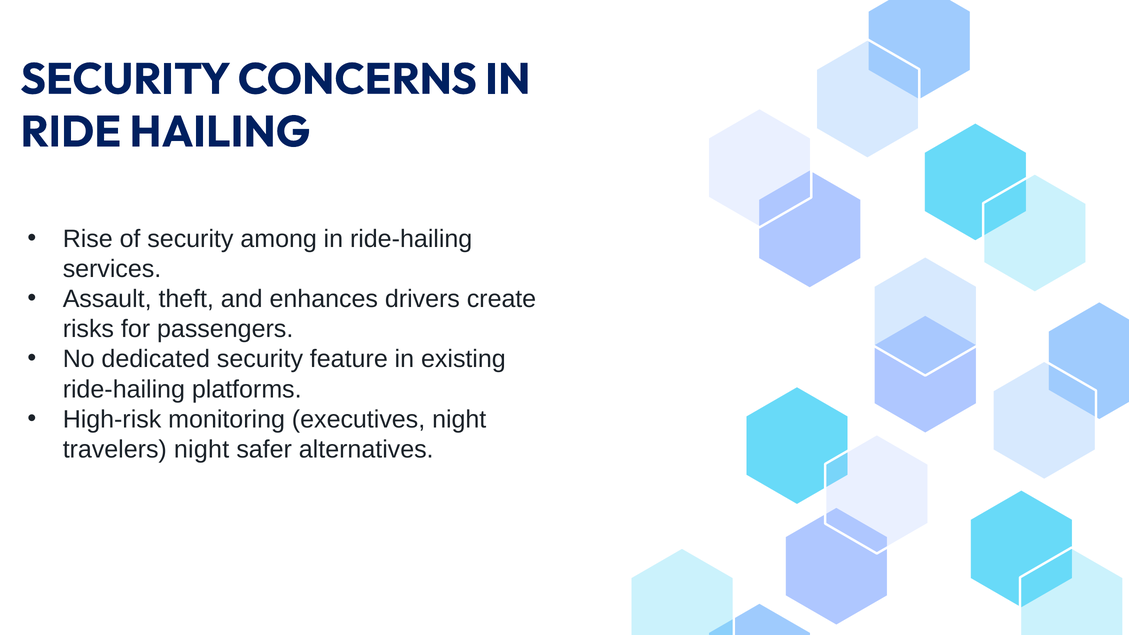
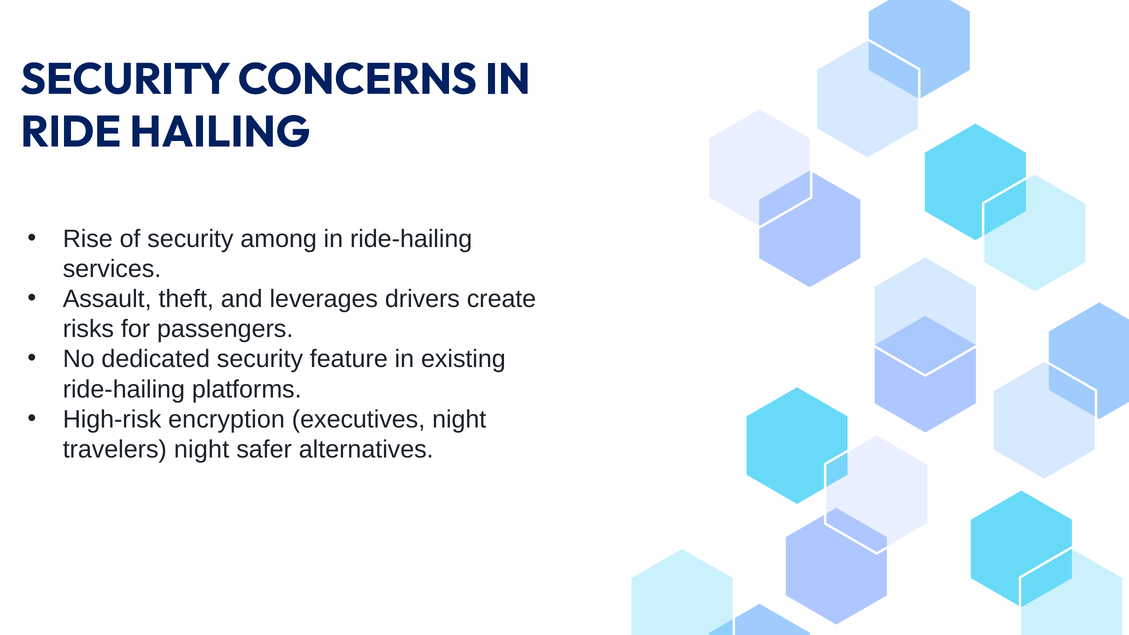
enhances: enhances -> leverages (324, 299)
monitoring: monitoring -> encryption (227, 419)
